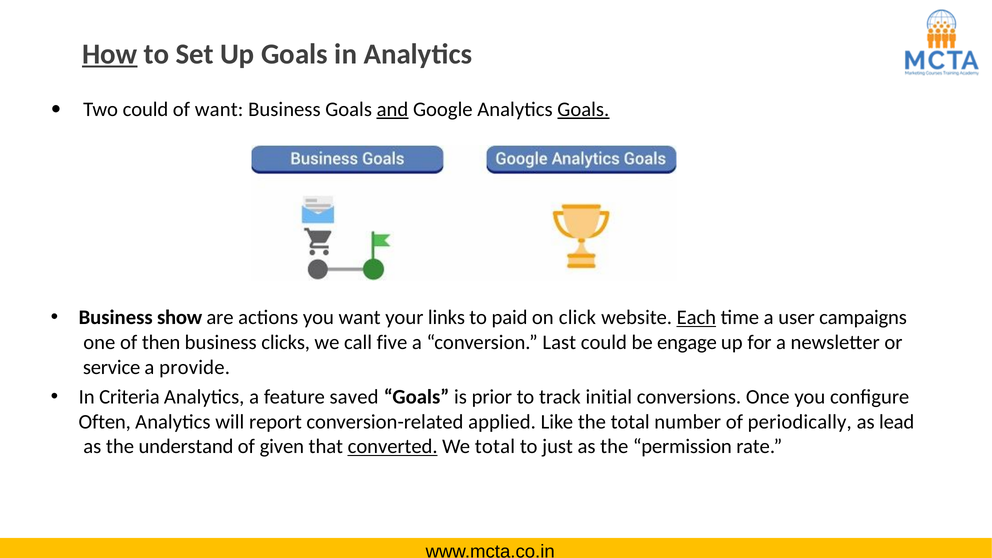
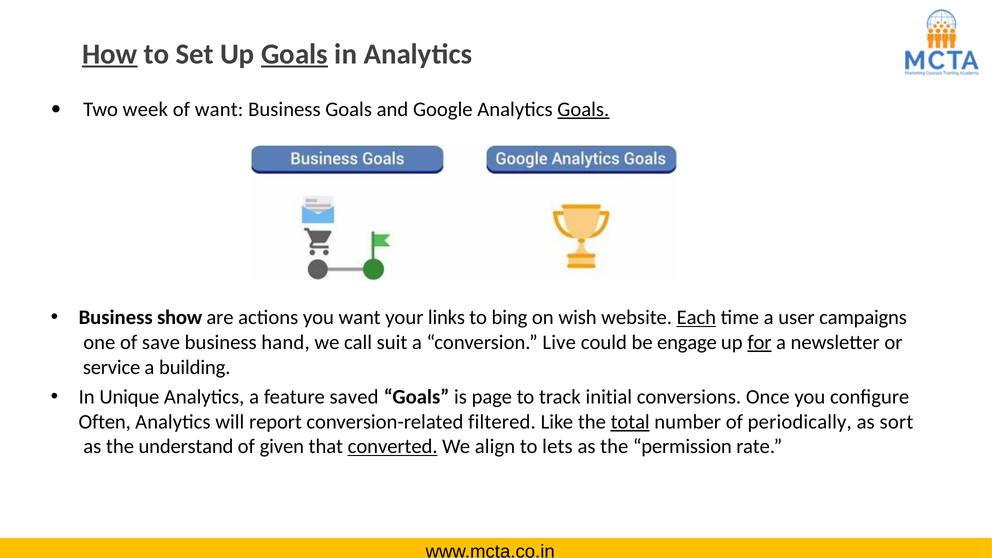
Goals underline: none -> present (294, 54)
Two could: could -> week (145, 109)
and underline: present -> none (393, 109)
paid: paid -> bing (510, 318)
click: click -> wish (578, 318)
then: then -> save (161, 342)
clicks: clicks -> hand (285, 342)
five: five -> suit (392, 342)
Last: Last -> Live (559, 342)
for underline: none -> present (759, 342)
provide: provide -> building (195, 367)
Criteria: Criteria -> Unique (129, 397)
prior: prior -> page (492, 397)
applied: applied -> filtered (502, 422)
total underline: none -> present (630, 422)
lead: lead -> sort (896, 422)
We total: total -> align (495, 447)
just: just -> lets (557, 447)
